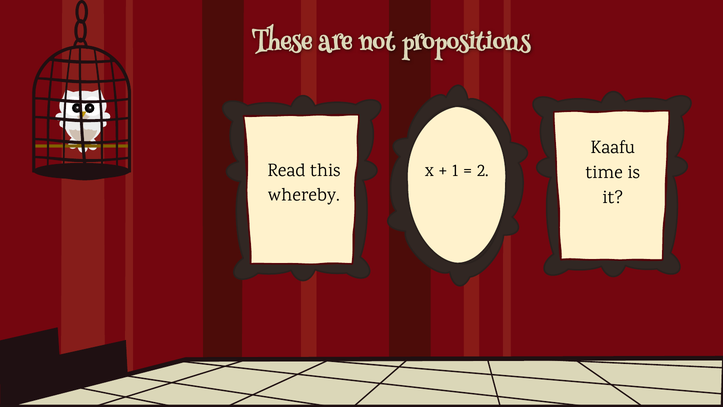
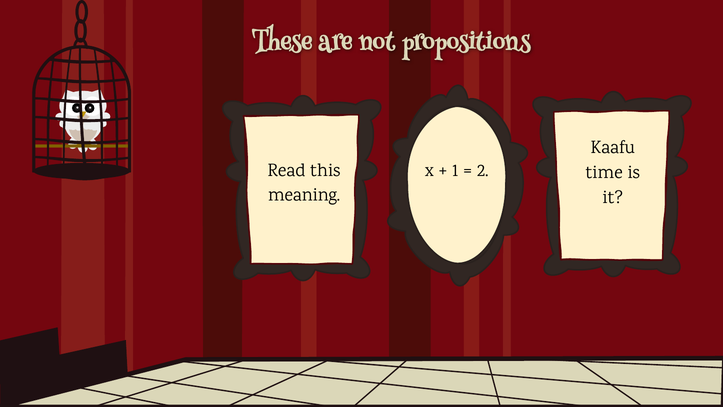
whereby: whereby -> meaning (304, 195)
